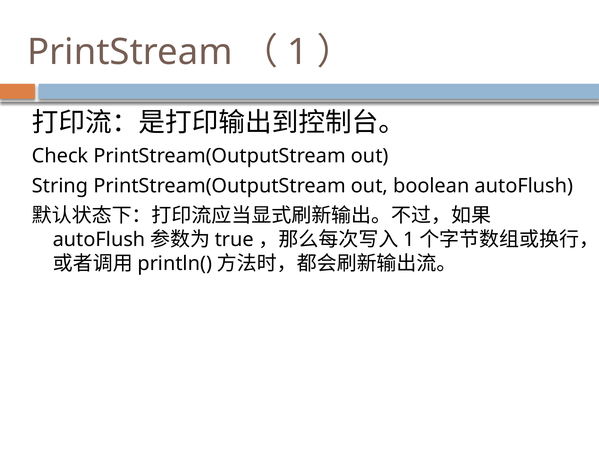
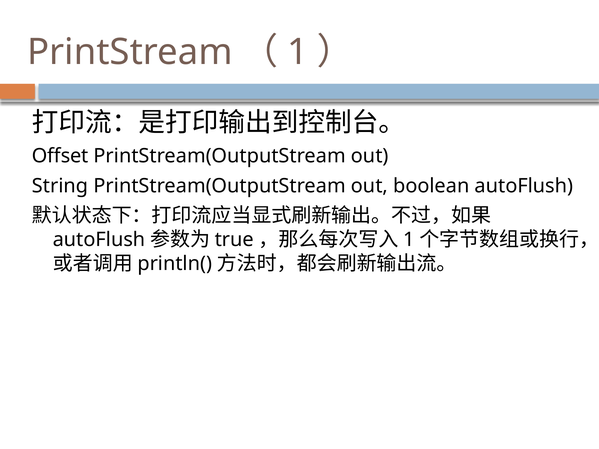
Check: Check -> Offset (60, 156)
